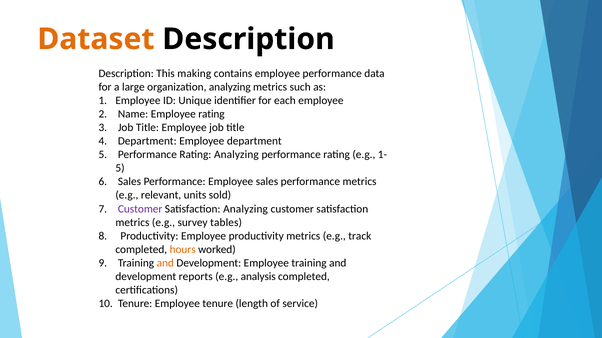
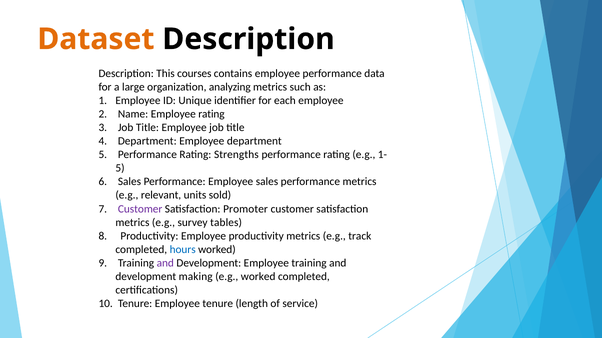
making: making -> courses (194, 74)
Rating Analyzing: Analyzing -> Strengths (236, 155)
Satisfaction Analyzing: Analyzing -> Promoter (246, 209)
hours colour: orange -> blue (183, 250)
and colour: orange -> purple (165, 263)
reports: reports -> making (196, 277)
e.g analysis: analysis -> worked (258, 277)
